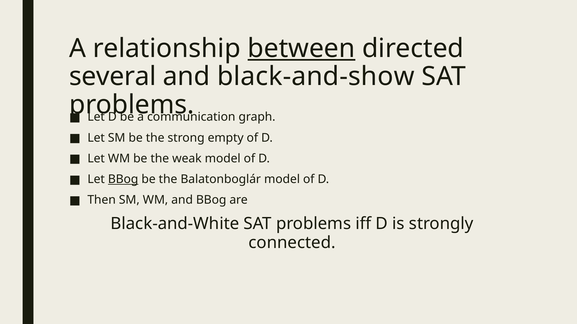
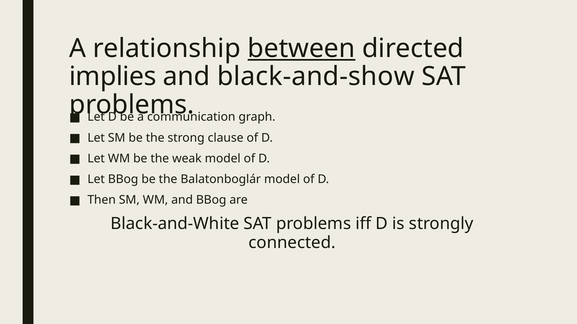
several: several -> implies (113, 77)
empty: empty -> clause (226, 138)
BBog underline: present -> none (123, 180)
